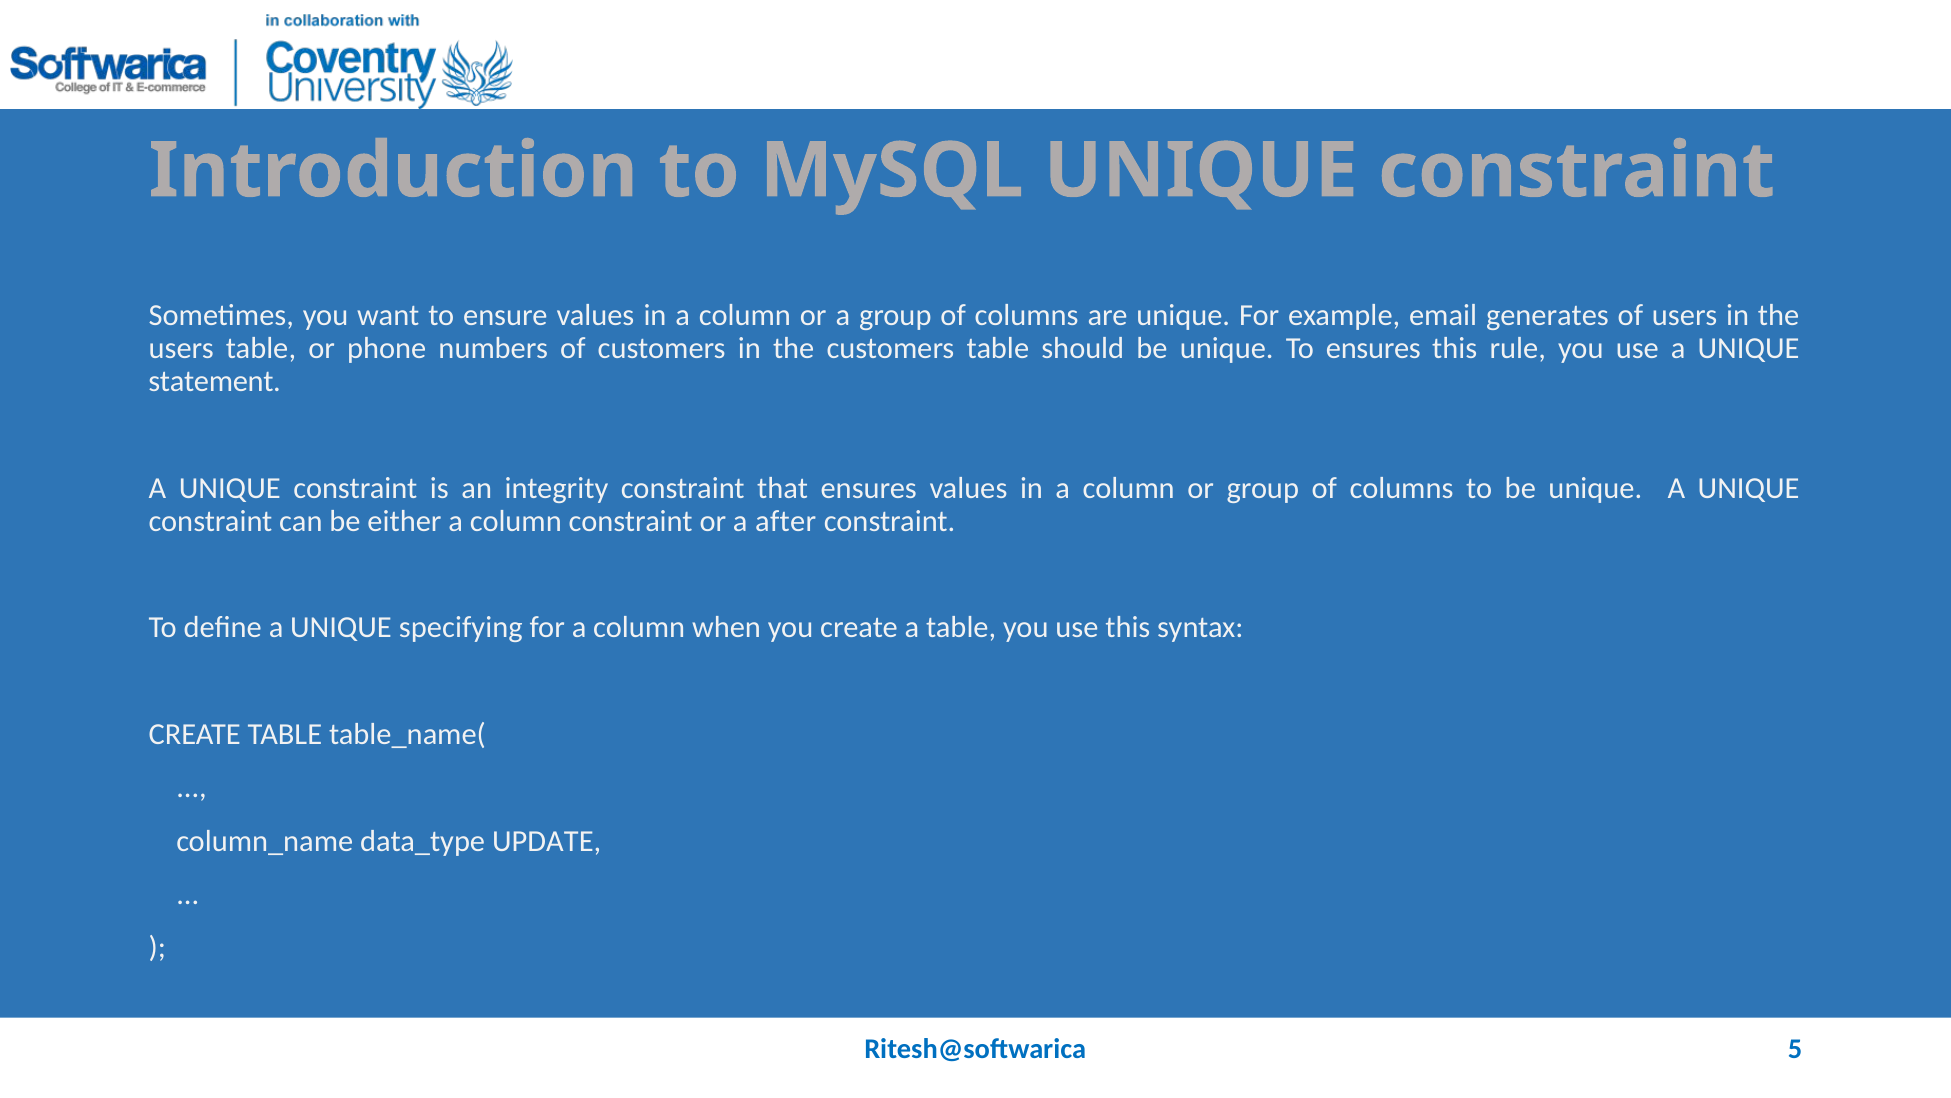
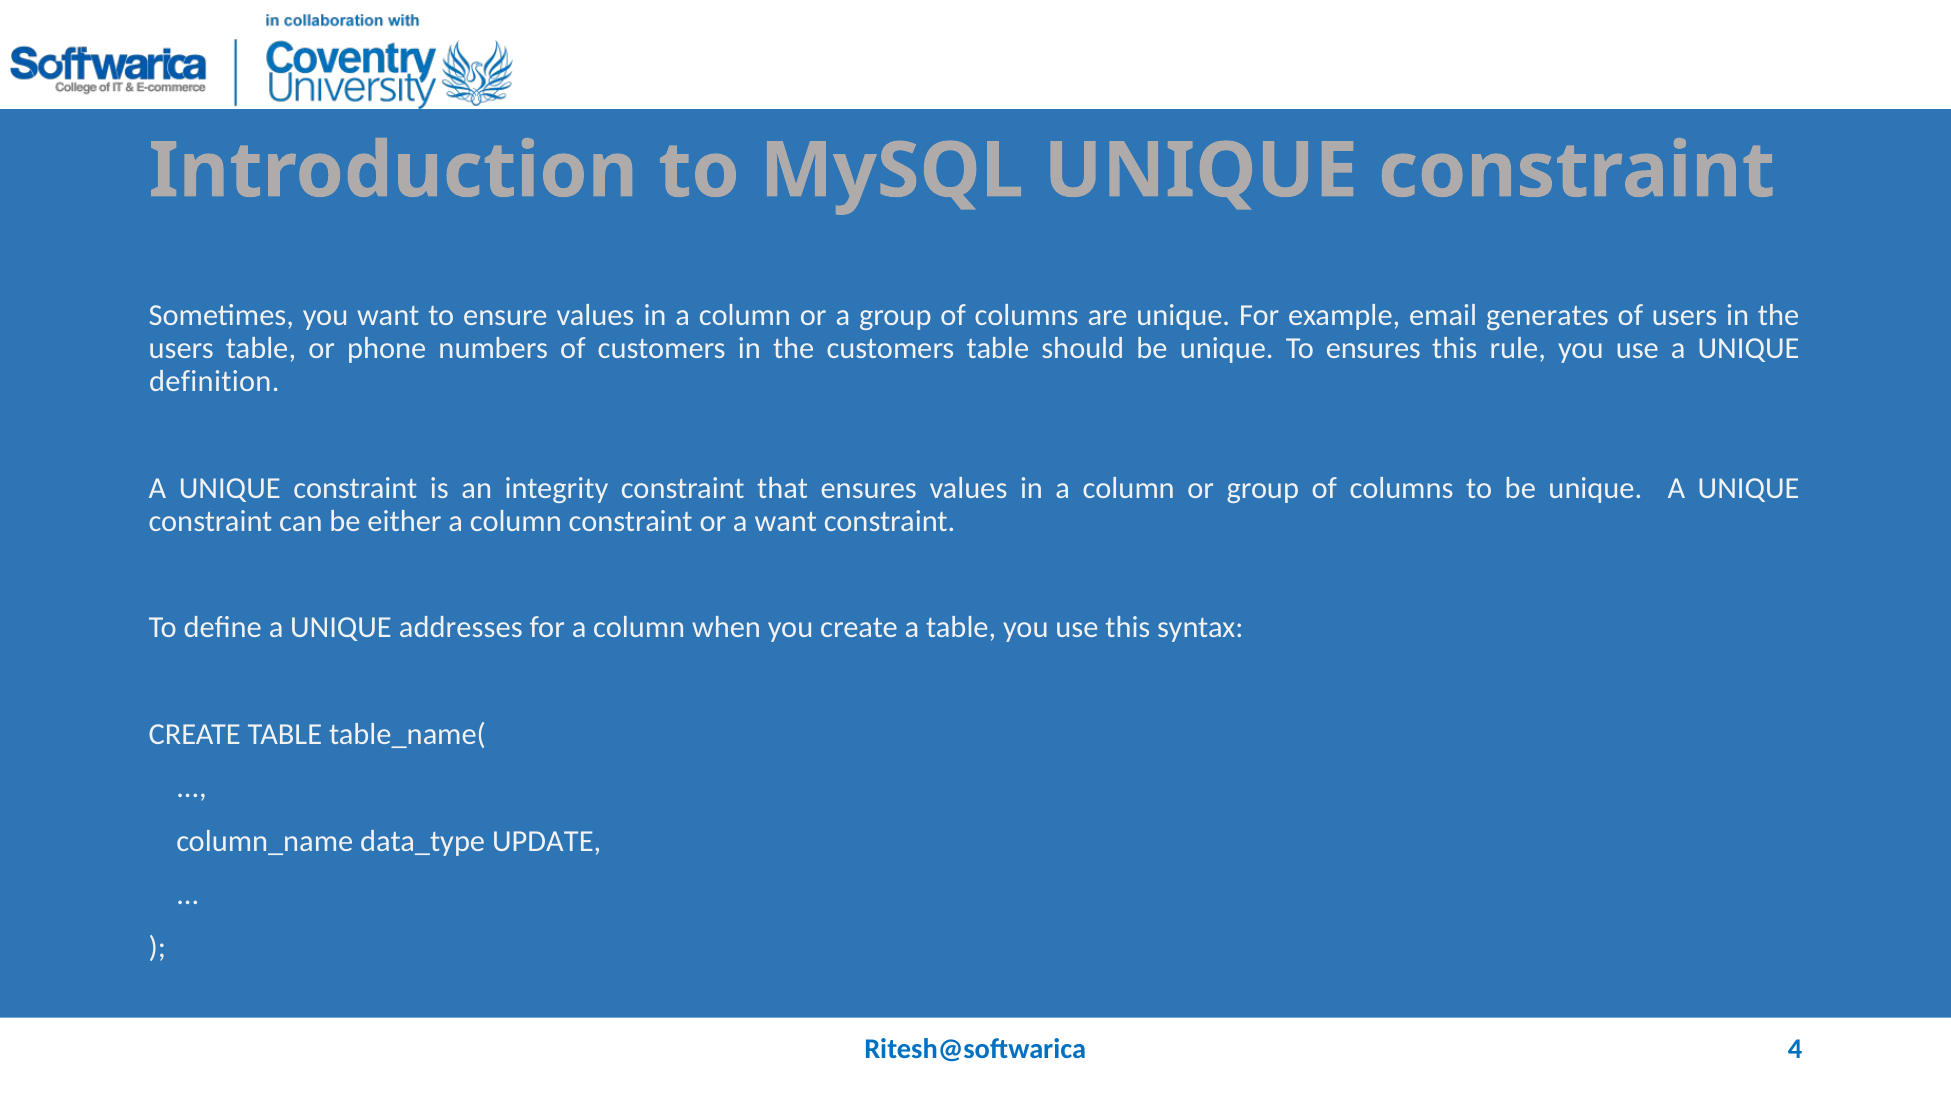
statement: statement -> definition (214, 382)
a after: after -> want (786, 521)
specifying: specifying -> addresses (461, 628)
5: 5 -> 4 (1795, 1048)
